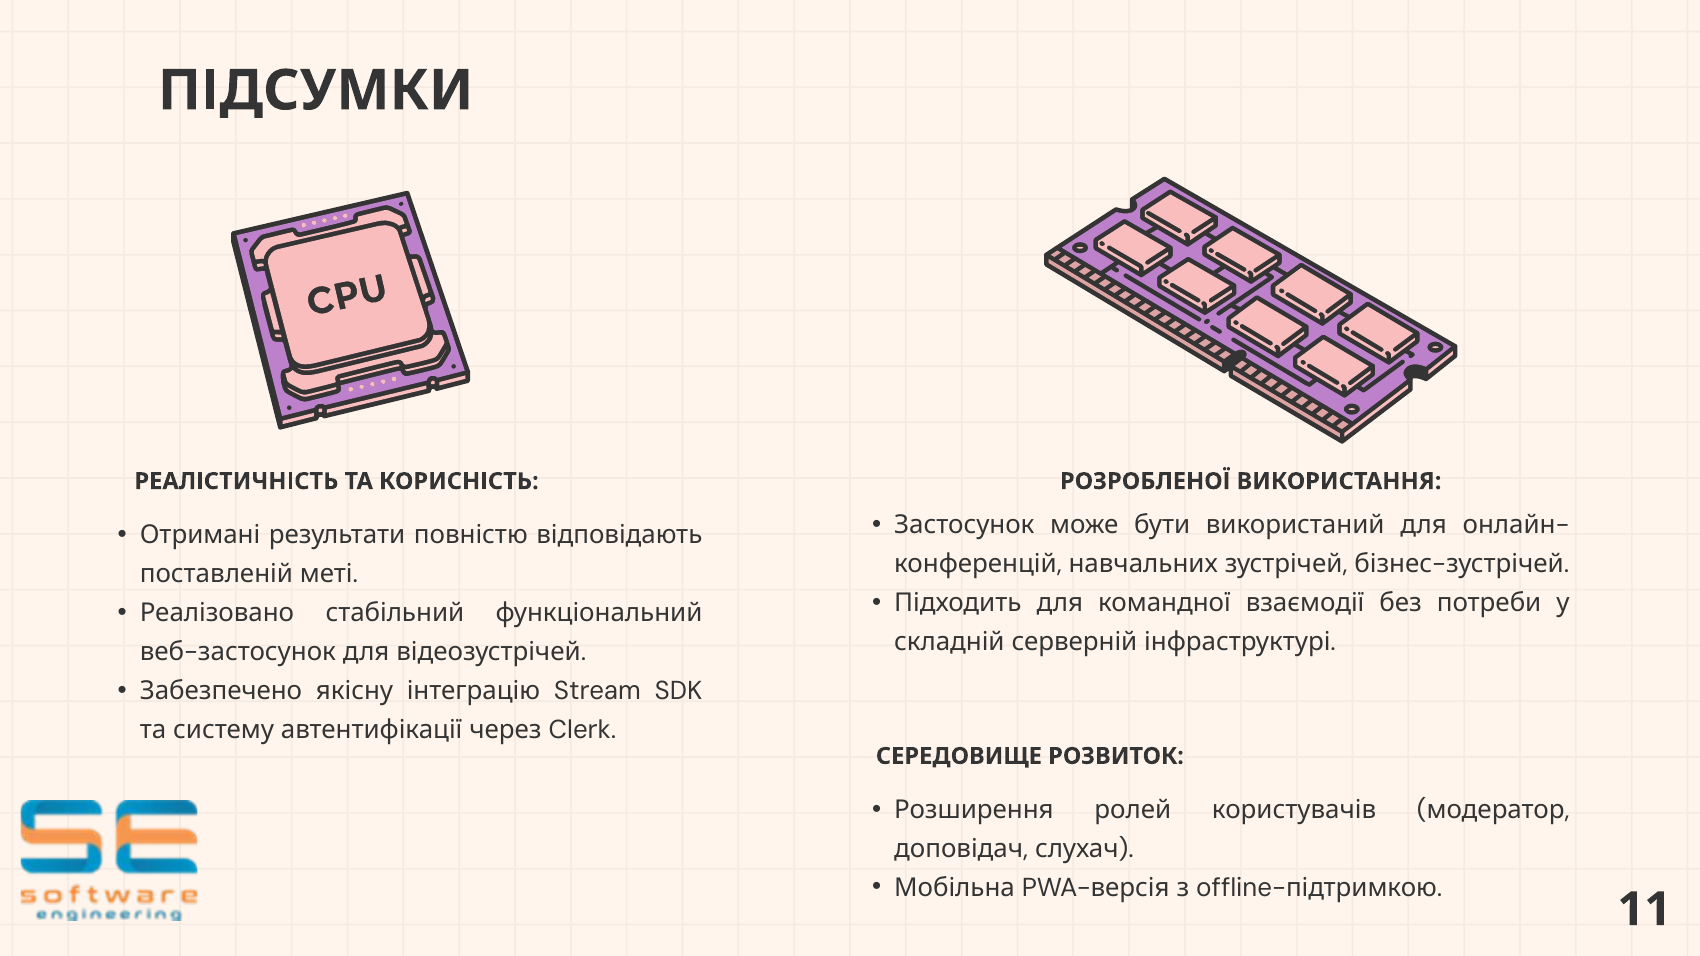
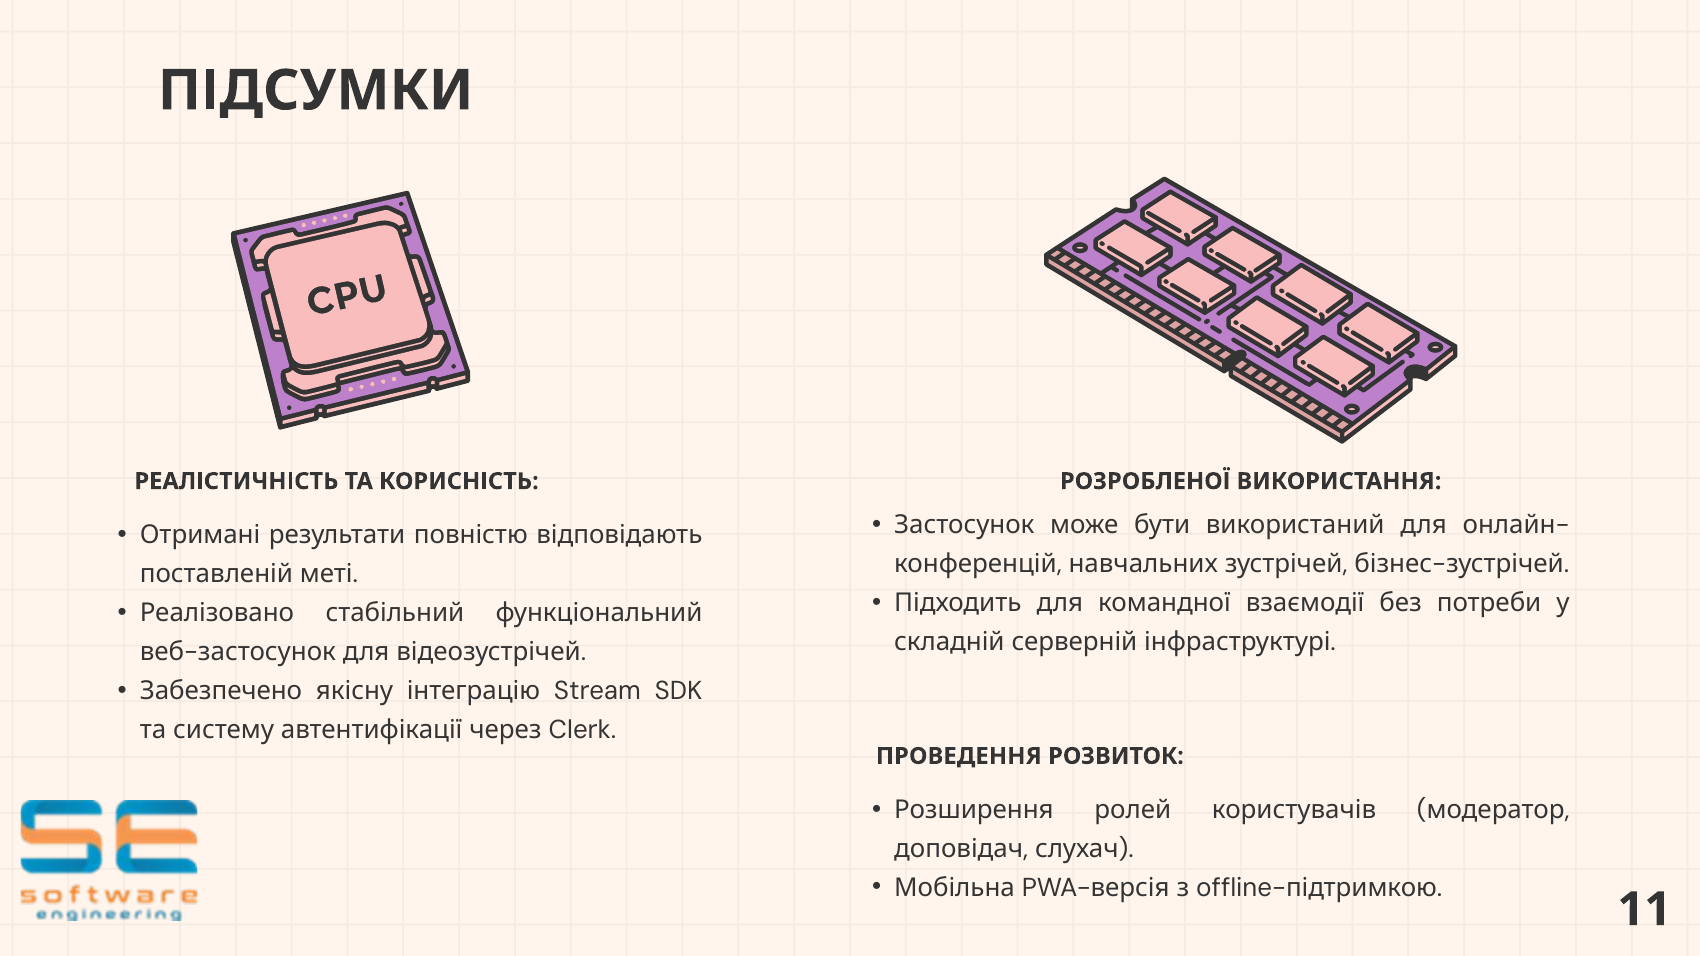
СЕРЕДОВИЩЕ: СЕРЕДОВИЩЕ -> ПРОВЕДЕННЯ (959, 756)
